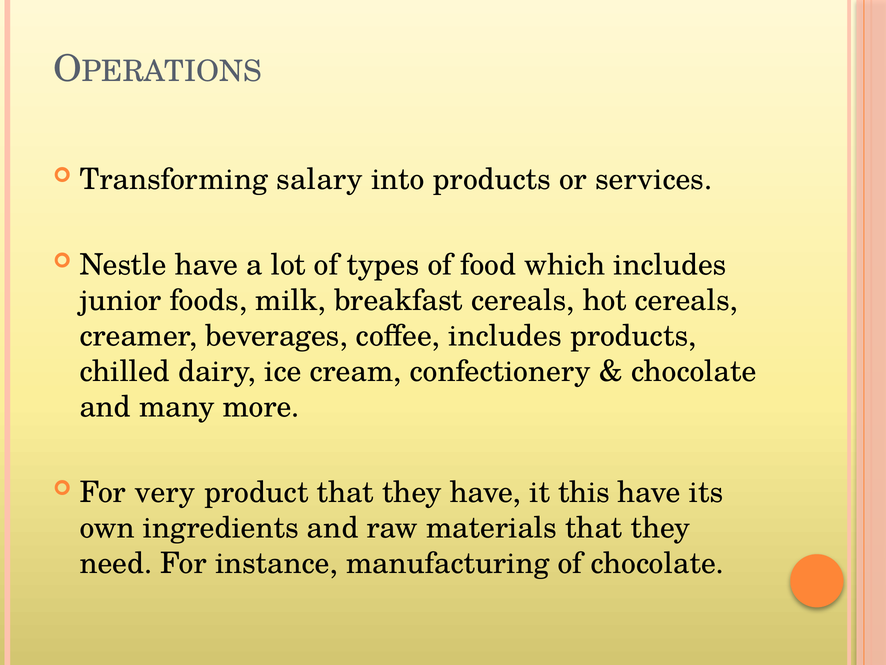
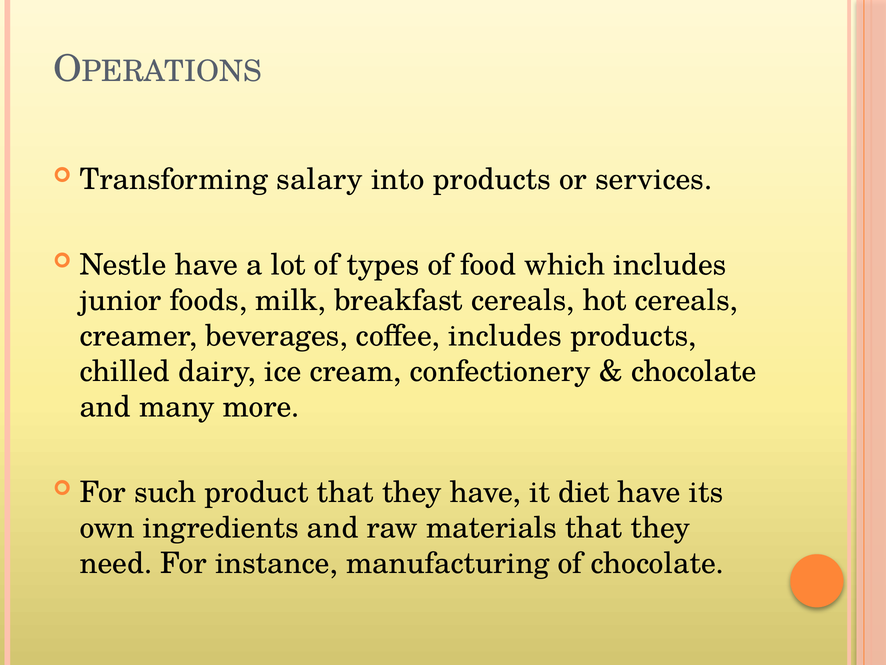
very: very -> such (165, 492)
this: this -> diet (584, 492)
